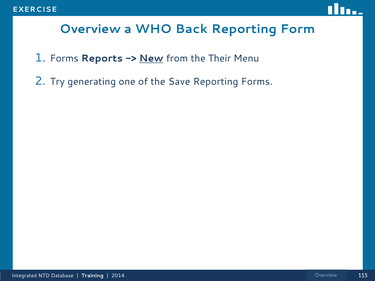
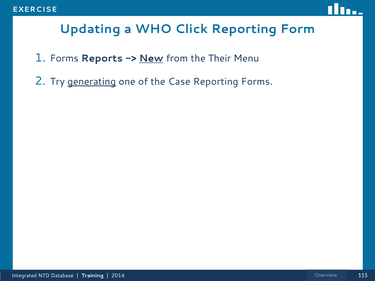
Overview: Overview -> Updating (90, 29)
Back: Back -> Click (192, 29)
generating underline: none -> present (92, 82)
Save: Save -> Case (179, 82)
